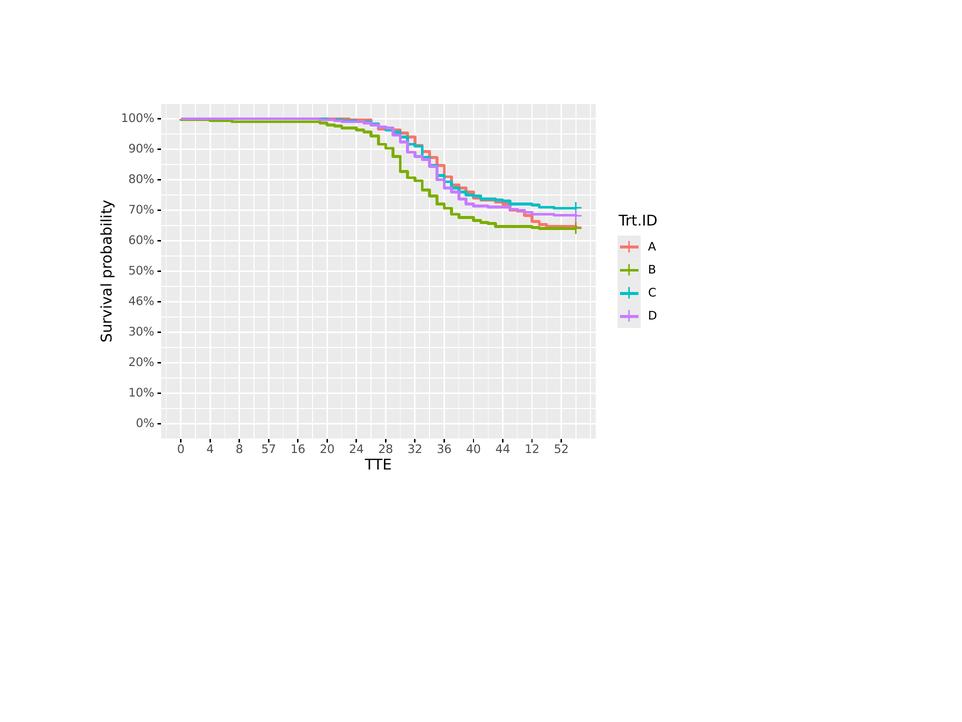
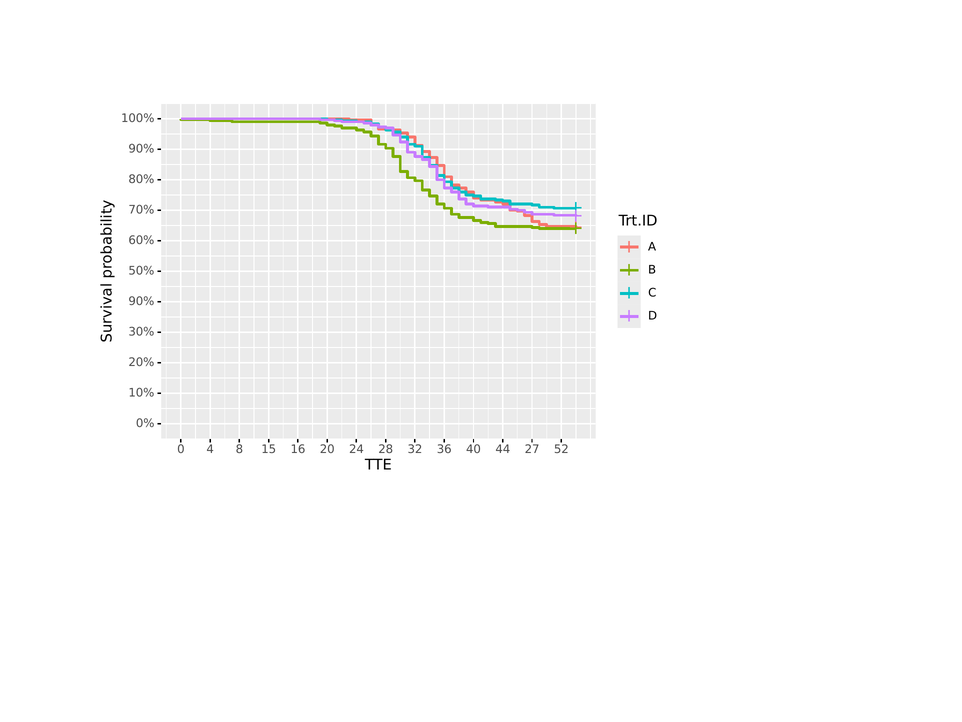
46%: 46% -> 90% (141, 301)
57: 57 -> 15 (269, 449)
12: 12 -> 27 (532, 449)
